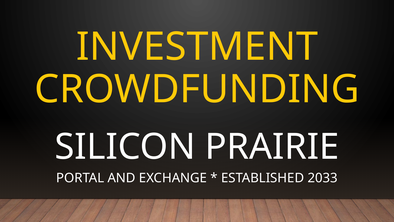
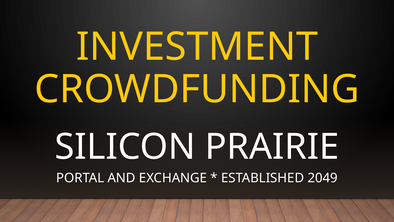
2033: 2033 -> 2049 (323, 178)
